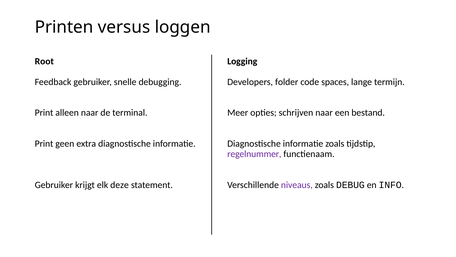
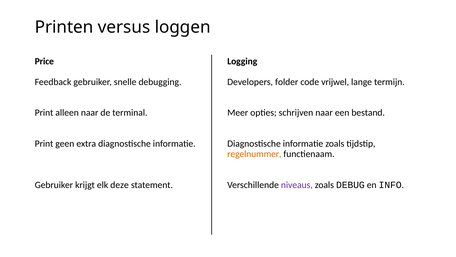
Root: Root -> Price (44, 61)
spaces: spaces -> vrijwel (335, 82)
regelnummer colour: purple -> orange (254, 154)
